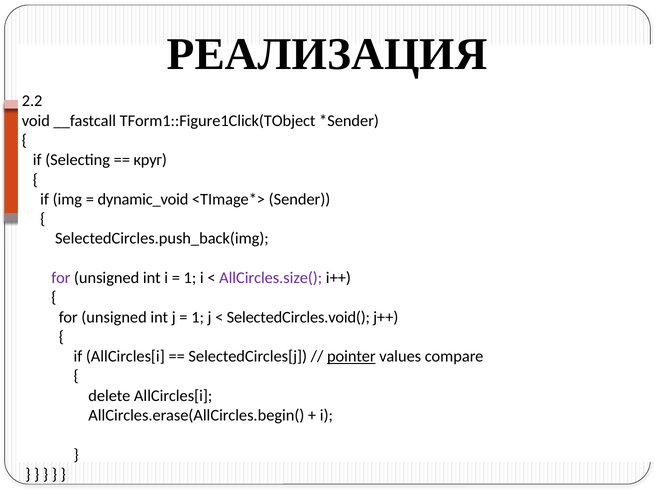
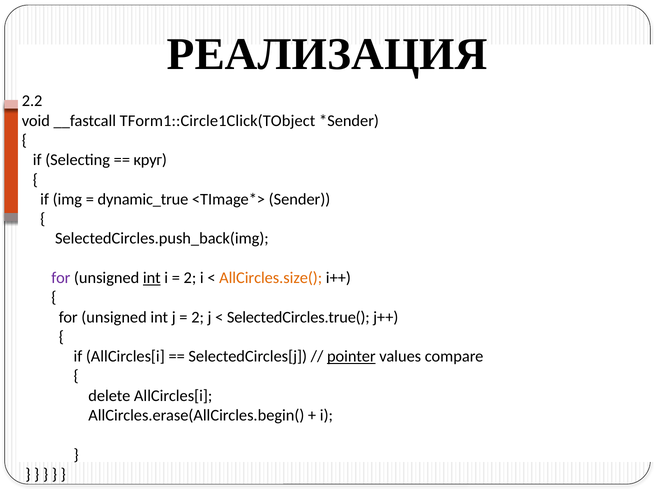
TForm1::Figure1Click(TObject: TForm1::Figure1Click(TObject -> TForm1::Circle1Click(TObject (217, 121)
dynamic_void: dynamic_void -> dynamic_true (143, 199)
int underline: none -> present (152, 278)
1: 1 -> 2 (190, 278)
AllCircles.size( colour: purple -> orange (271, 278)
1: 1 -> 2 (198, 317)
SelectedCircles.void(: SelectedCircles.void( -> SelectedCircles.true( (298, 317)
